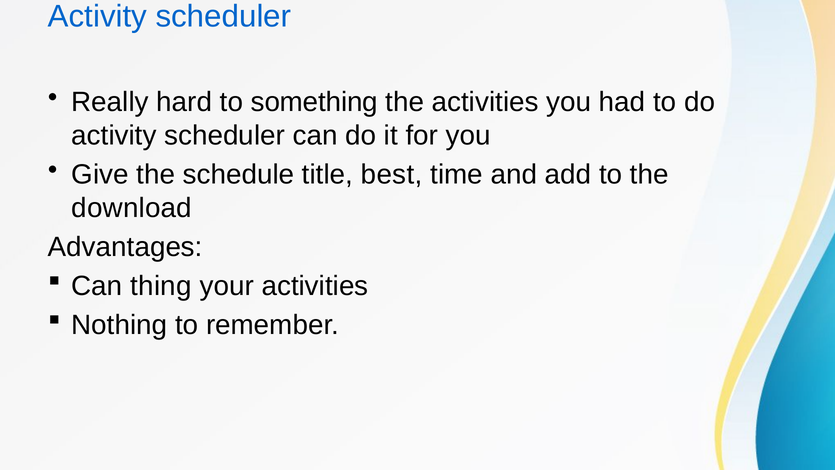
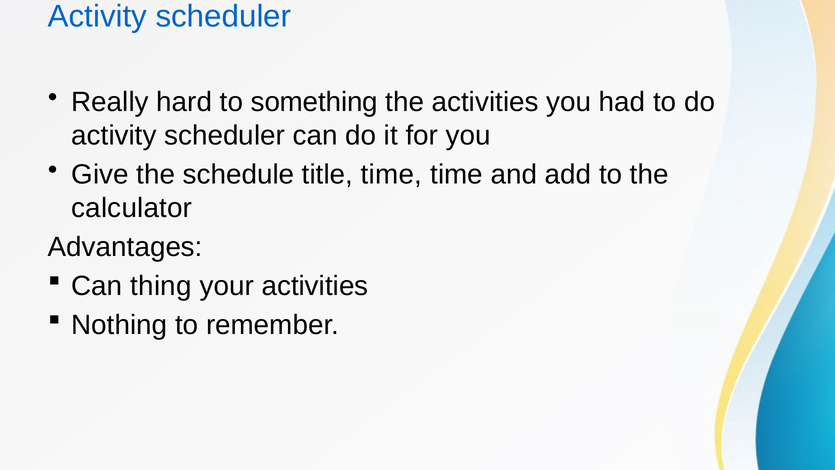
title best: best -> time (392, 175)
download: download -> calculator (132, 208)
